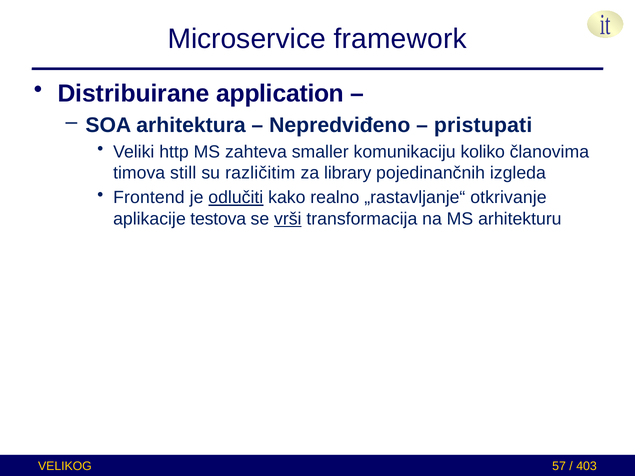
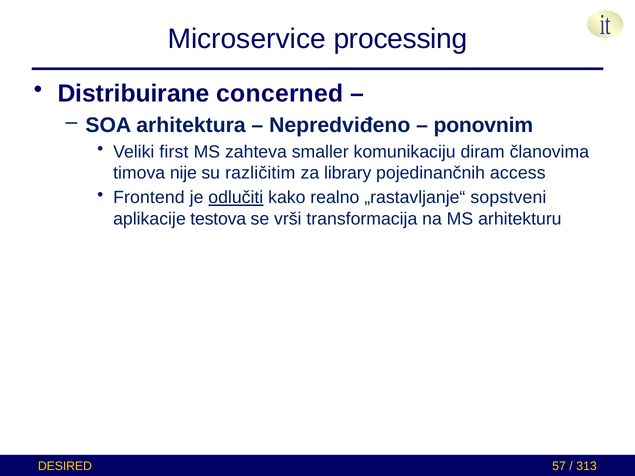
framework: framework -> processing (401, 39)
application: application -> concerned (280, 94)
pristupati: pristupati -> ponovnim (483, 125)
http: http -> first (174, 152)
koliko: koliko -> diram (483, 152)
still: still -> nije (183, 173)
izgleda: izgleda -> access (518, 173)
otkrivanje: otkrivanje -> sopstveni (508, 198)
vrši underline: present -> none (288, 219)
VELIKOG: VELIKOG -> DESIRED (65, 467)
403: 403 -> 313 (587, 467)
